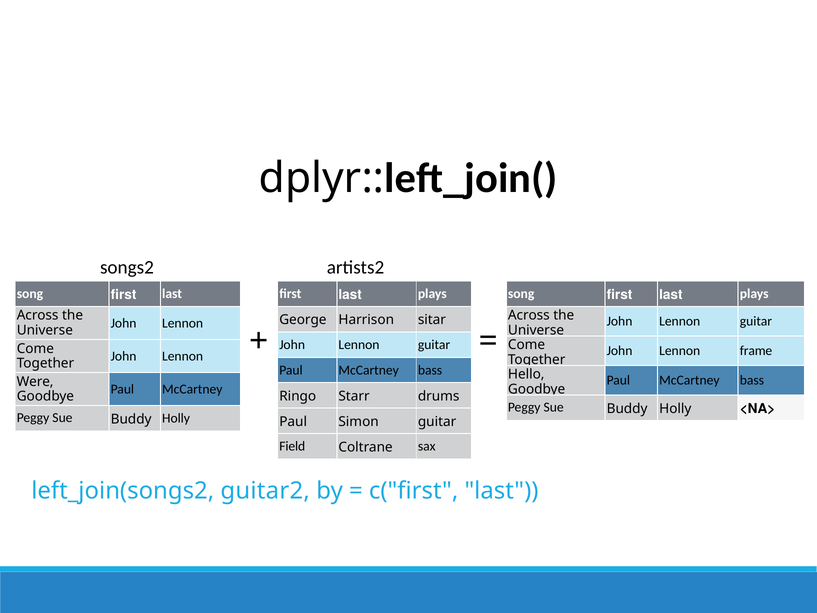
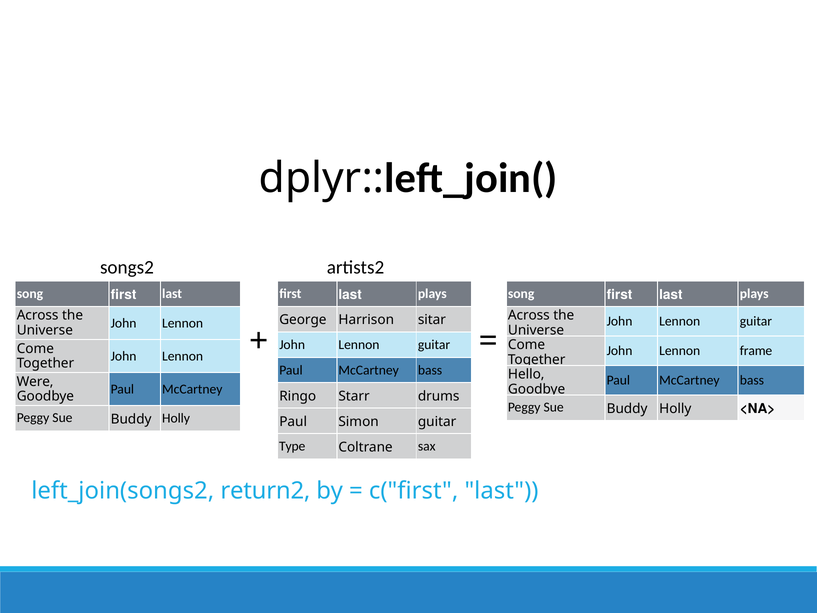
Field: Field -> Type (292, 446)
guitar2: guitar2 -> return2 (265, 491)
